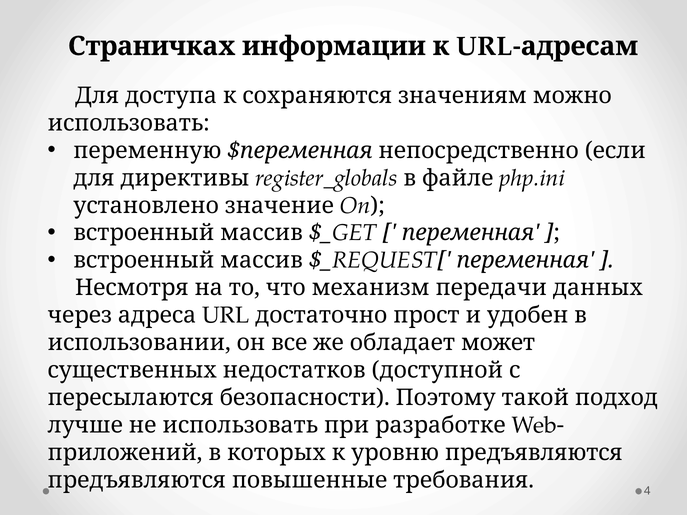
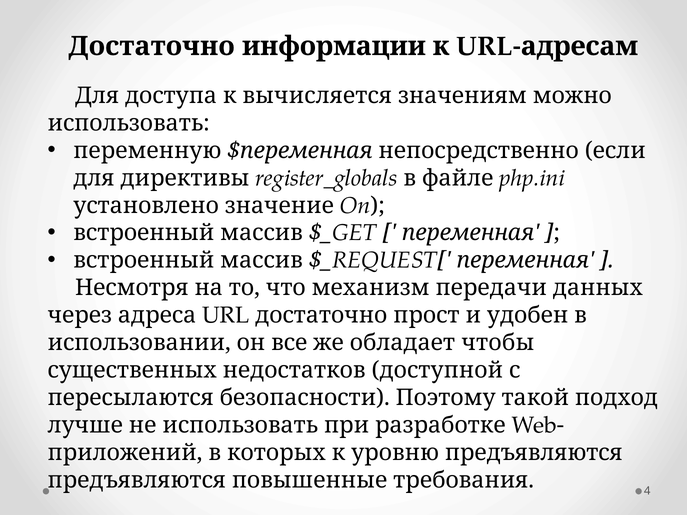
Страничках: Страничках -> Достаточно (152, 46)
сохраняются: сохраняются -> вычисляется (317, 96)
может: может -> чтобы (498, 343)
